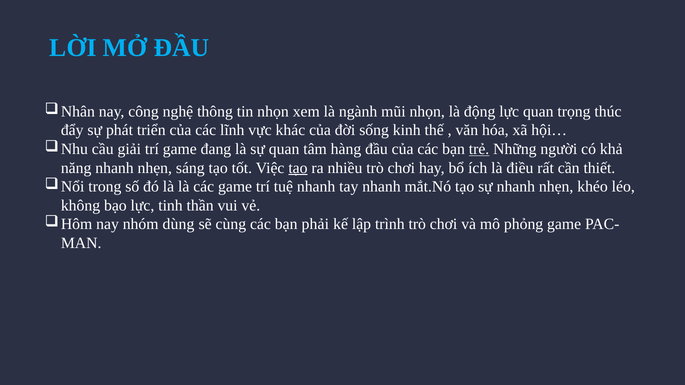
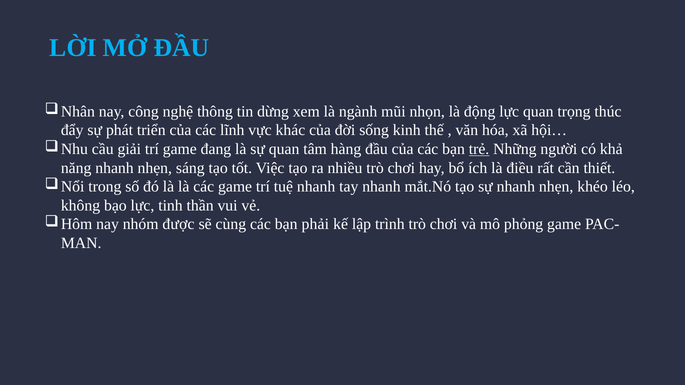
tin nhọn: nhọn -> dừng (273, 111)
tạo underline: present -> none (298, 168)
dùng: dùng -> được (179, 224)
